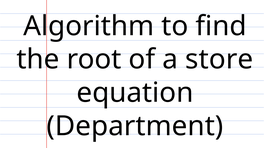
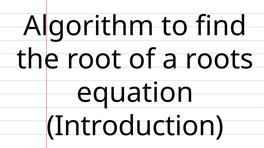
store: store -> roots (219, 60)
Department: Department -> Introduction (135, 126)
